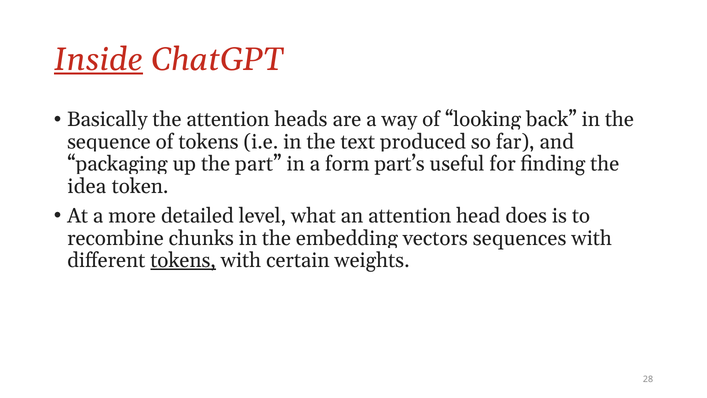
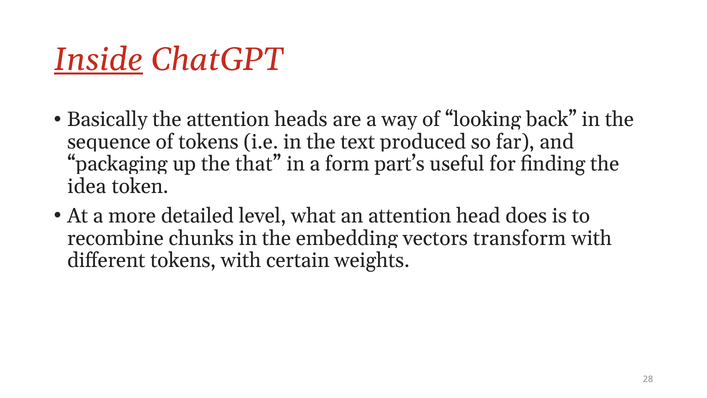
part: part -> that (258, 164)
sequences: sequences -> transform (520, 238)
tokens underline: present -> none (183, 260)
